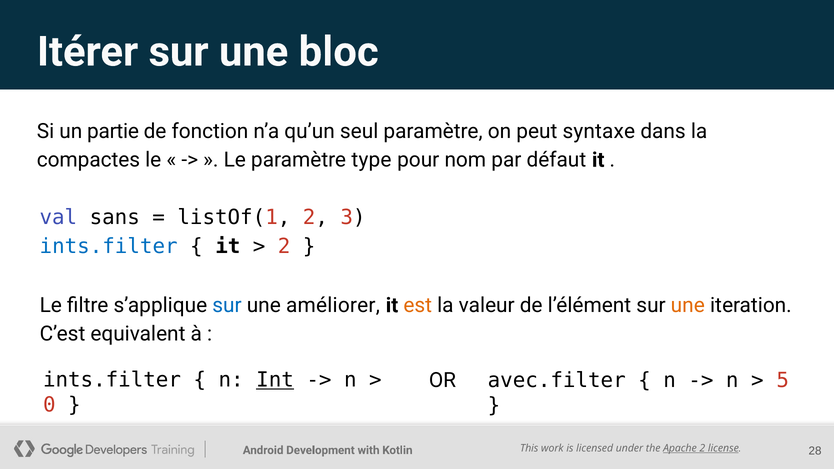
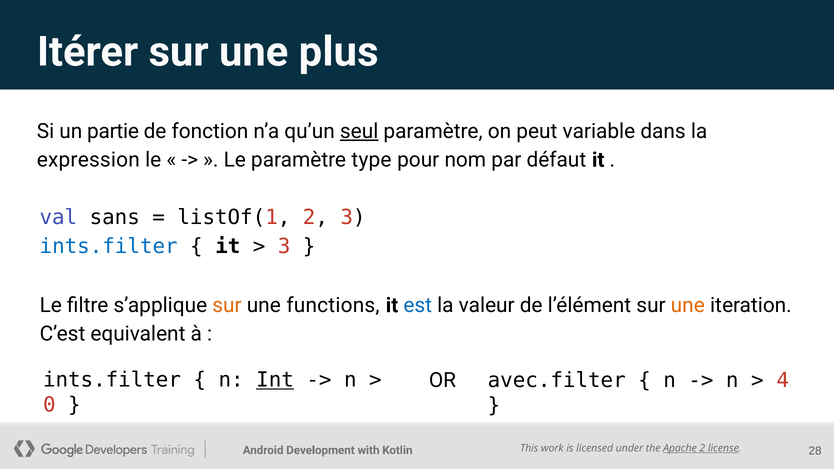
bloc: bloc -> plus (339, 52)
seul underline: none -> present (359, 131)
syntaxe: syntaxe -> variable (599, 131)
compactes: compactes -> expression (88, 160)
2: 2 -> 3 (284, 246)
sur colour: blue -> orange (227, 305)
améliorer: améliorer -> functions (333, 305)
est colour: orange -> blue (418, 305)
5: 5 -> 4 (783, 381)
